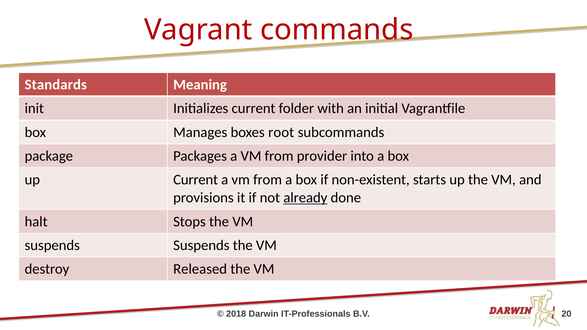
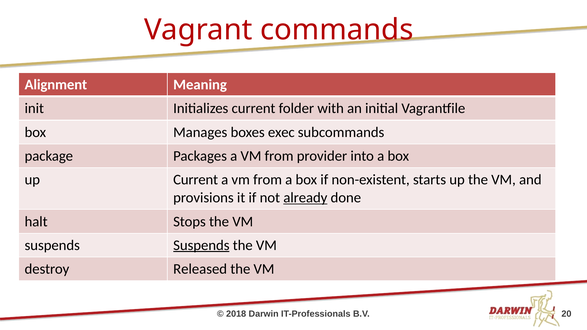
Standards: Standards -> Alignment (56, 85)
root: root -> exec (281, 132)
Suspends underline: none -> present (201, 245)
